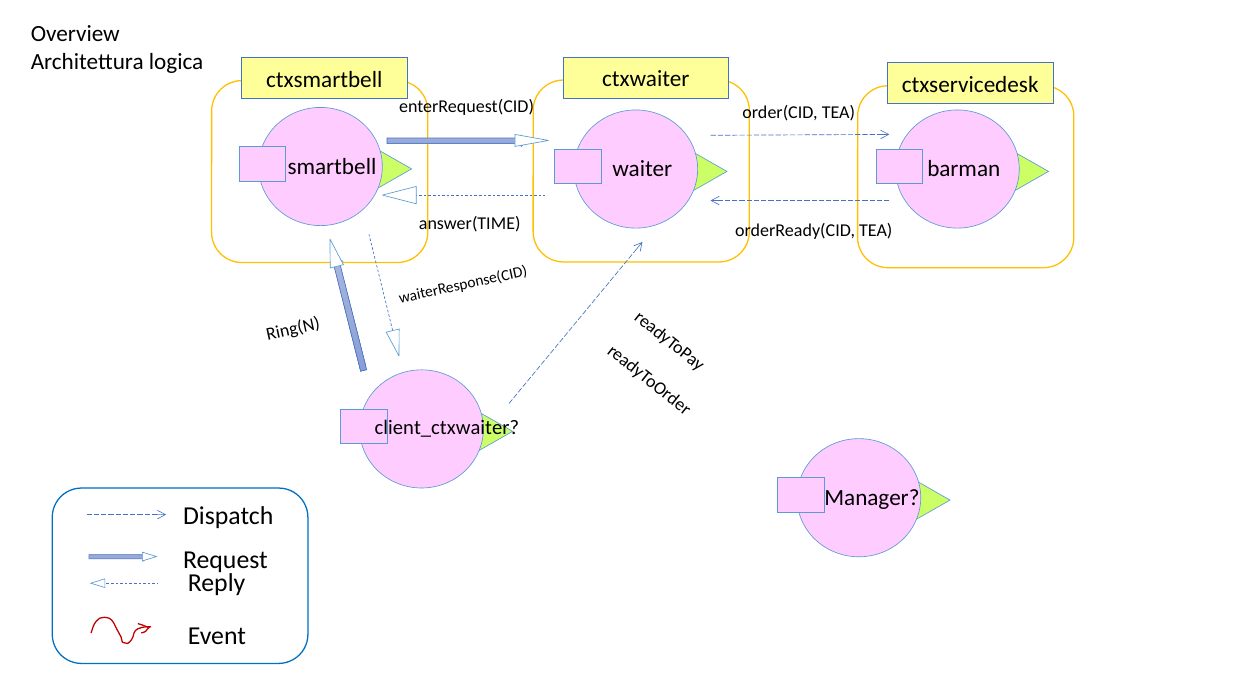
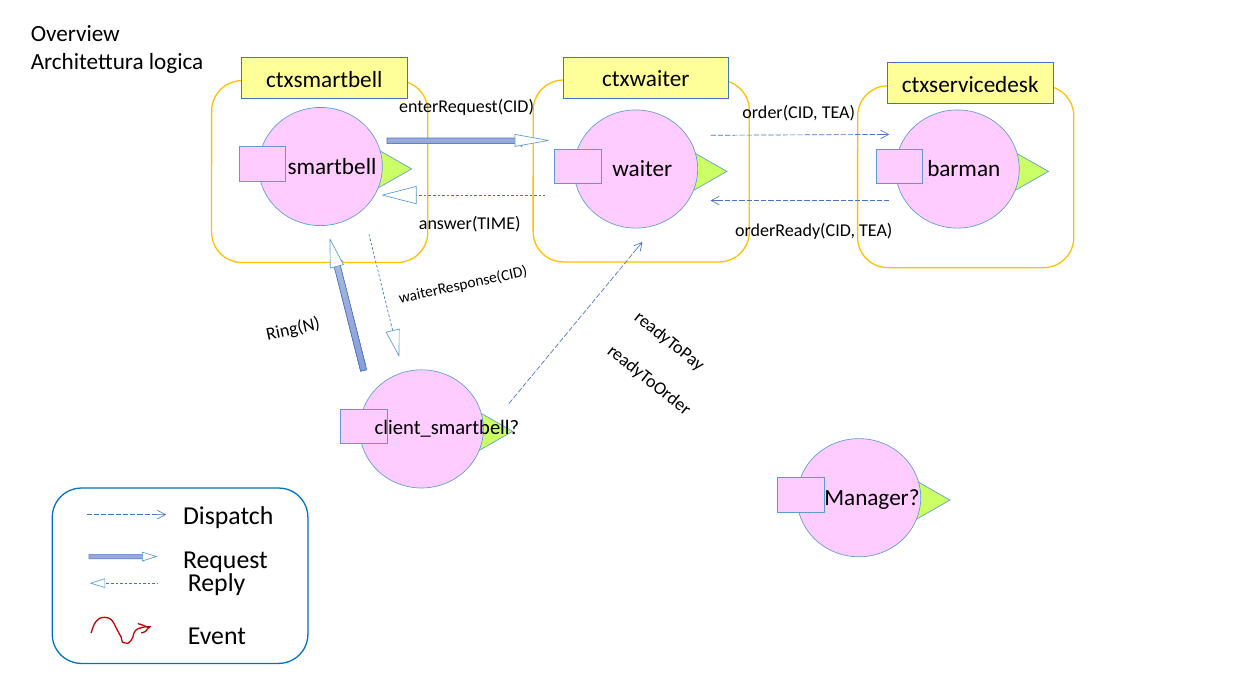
client_ctxwaiter: client_ctxwaiter -> client_smartbell (447, 427)
